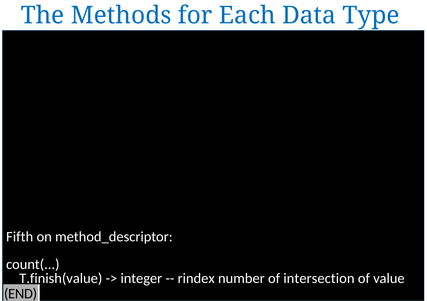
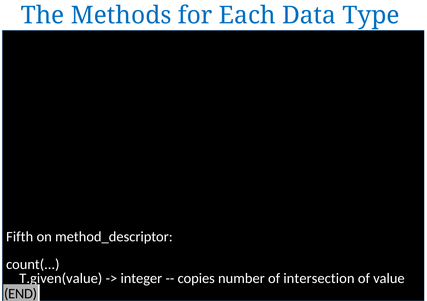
T.finish(value: T.finish(value -> T.given(value (61, 278)
rindex: rindex -> copies (196, 278)
